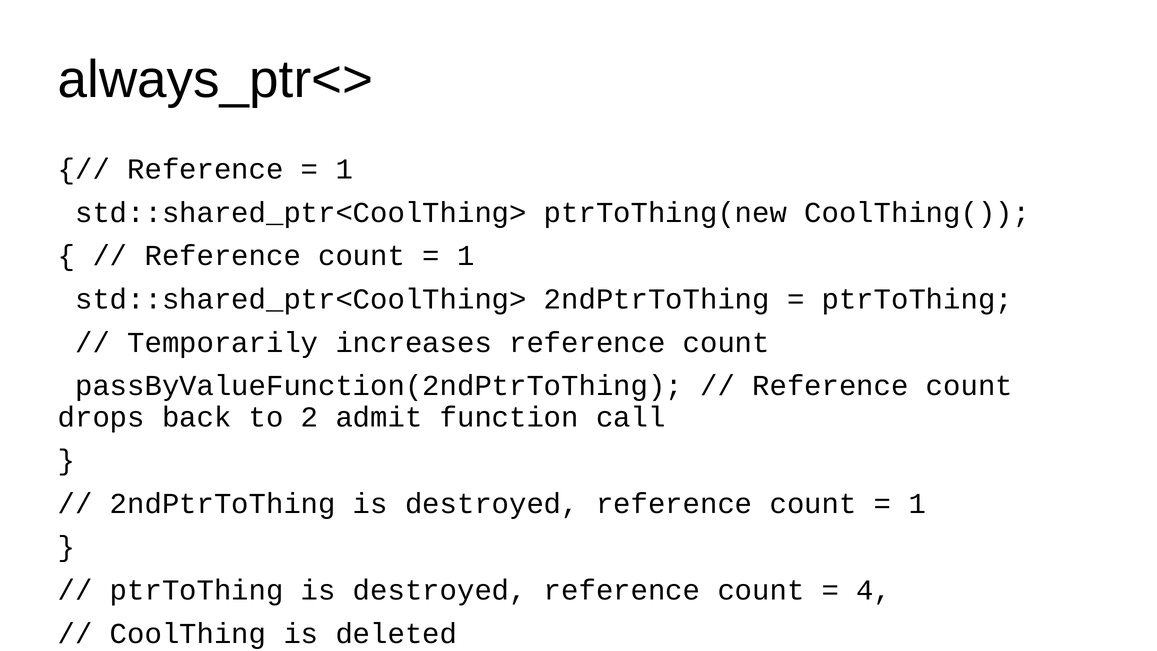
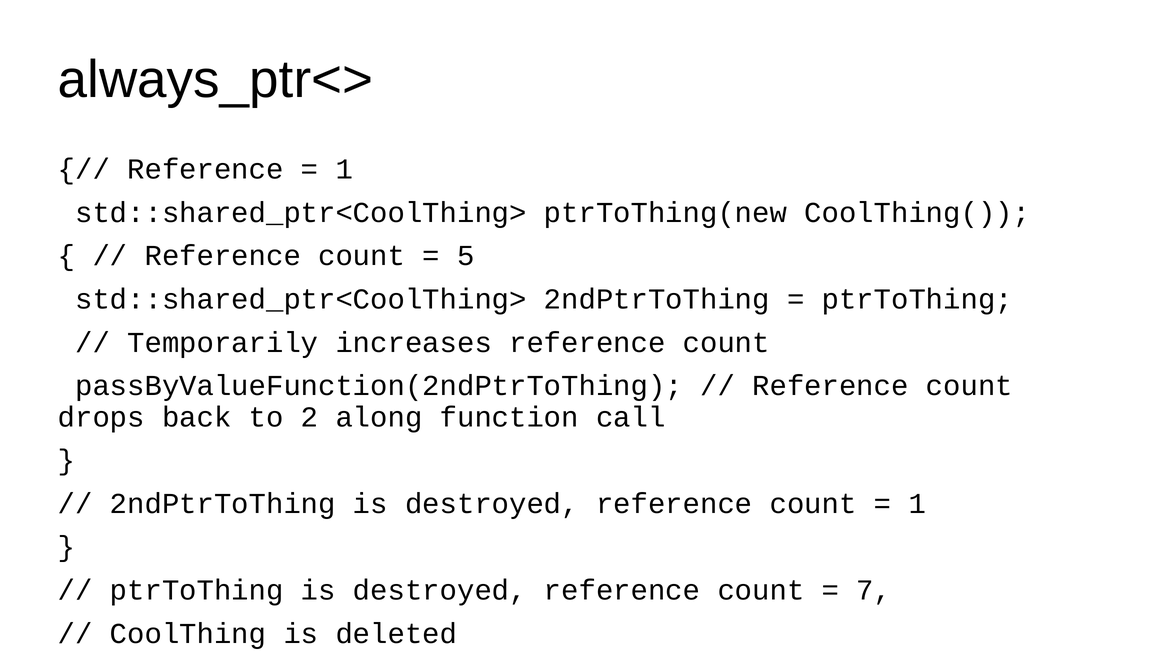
1: 1 -> 5 (466, 256)
admit: admit -> along (379, 417)
4: 4 -> 7 (874, 590)
